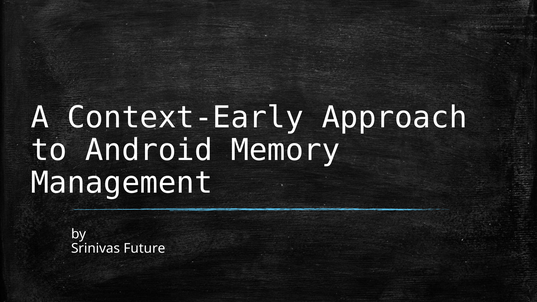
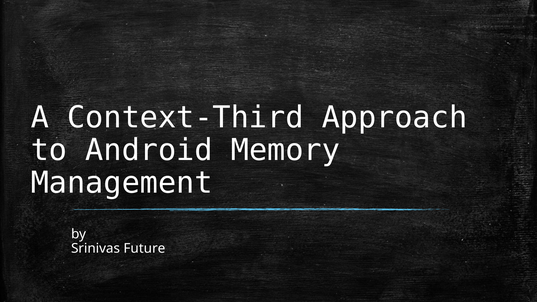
Context-Early: Context-Early -> Context-Third (185, 118)
